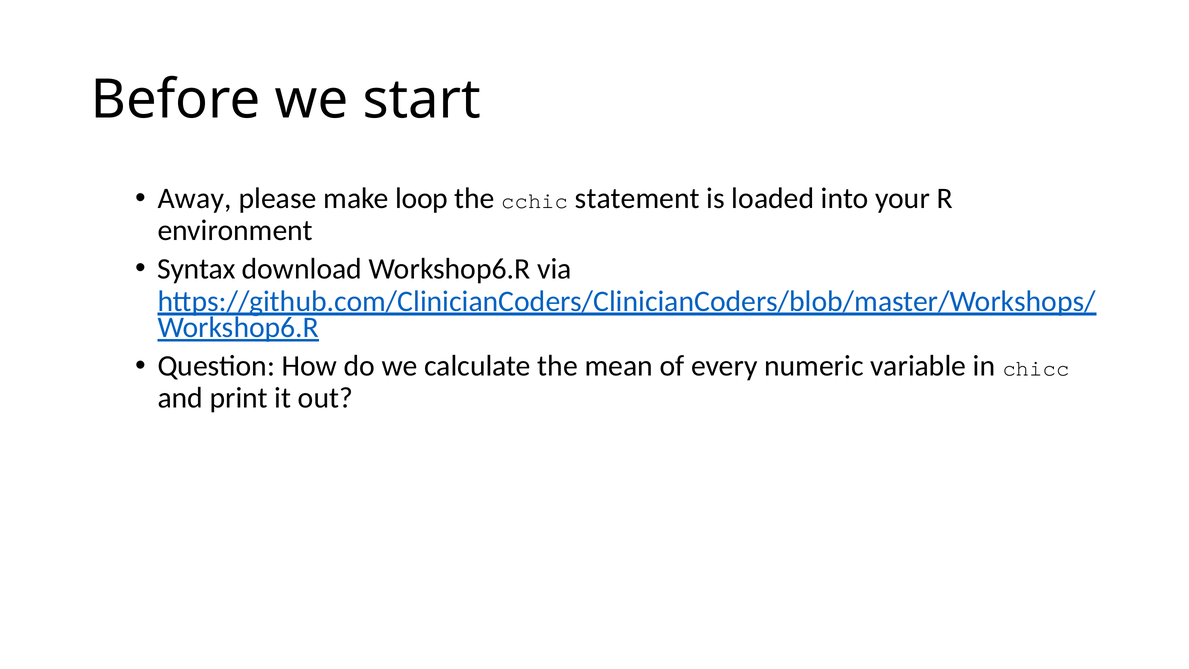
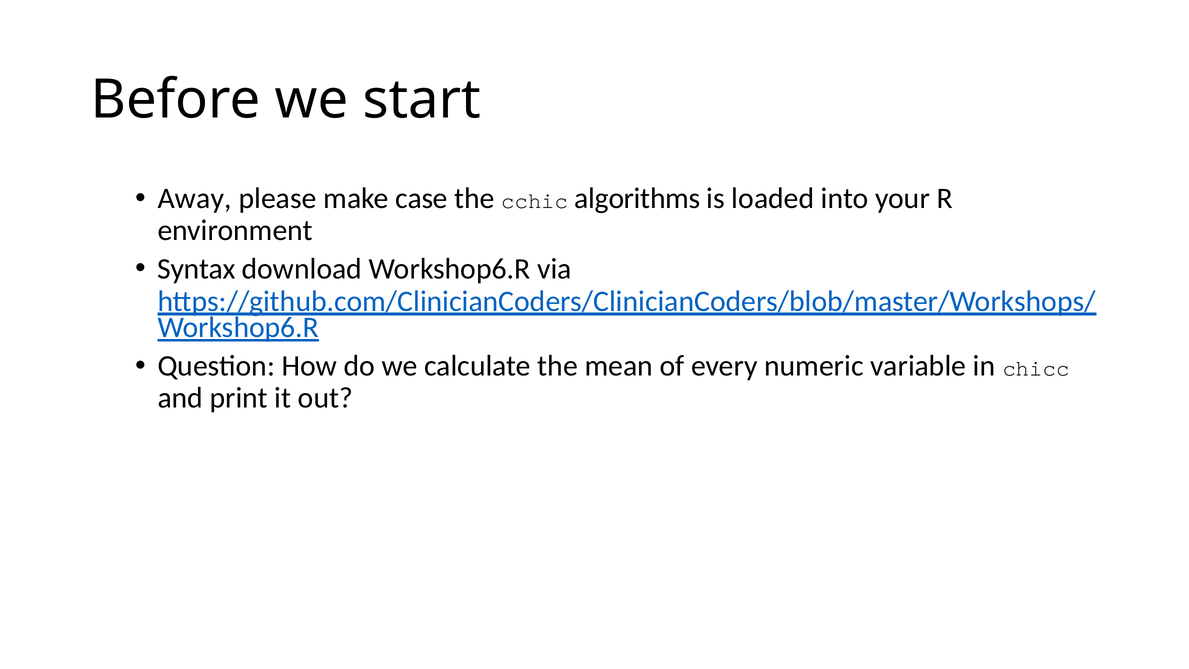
loop: loop -> case (422, 198)
statement: statement -> algorithms (637, 198)
